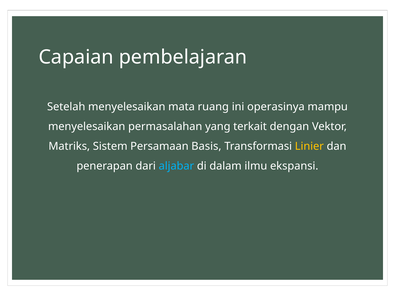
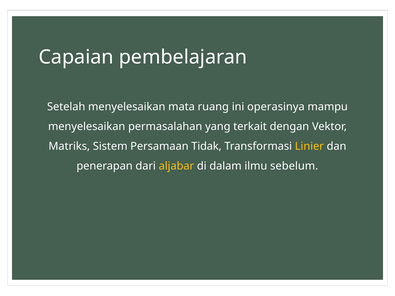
Basis: Basis -> Tidak (206, 146)
aljabar colour: light blue -> yellow (176, 166)
ekspansi: ekspansi -> sebelum (294, 166)
